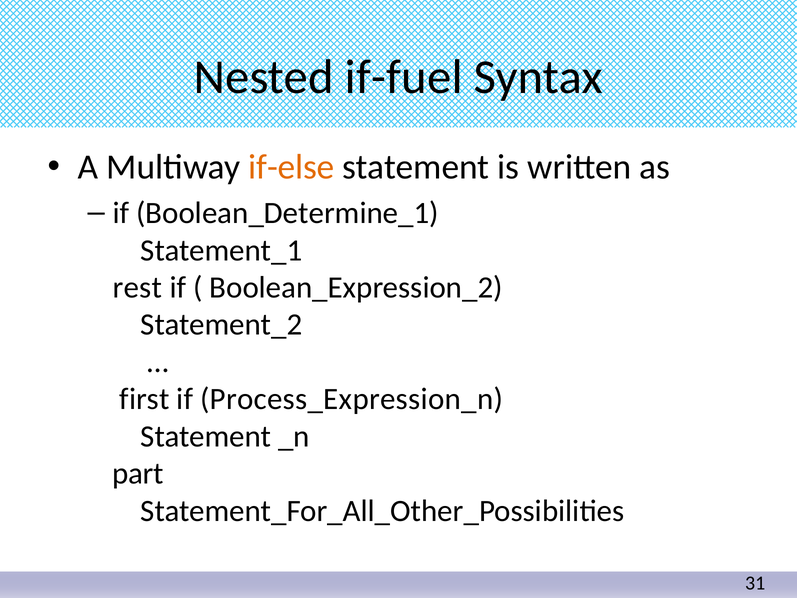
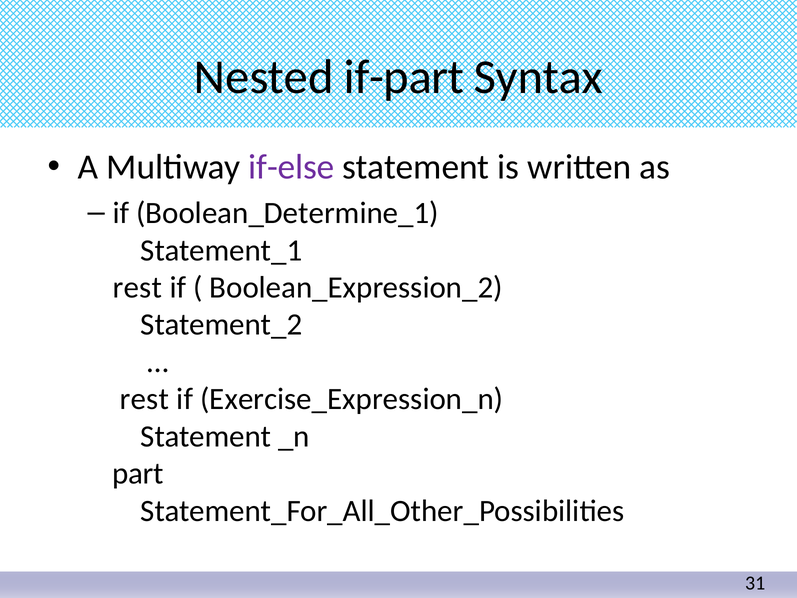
if-fuel: if-fuel -> if-part (404, 77)
if-else colour: orange -> purple (291, 167)
first: first -> rest (144, 399)
Process_Expression_n: Process_Expression_n -> Exercise_Expression_n (352, 399)
